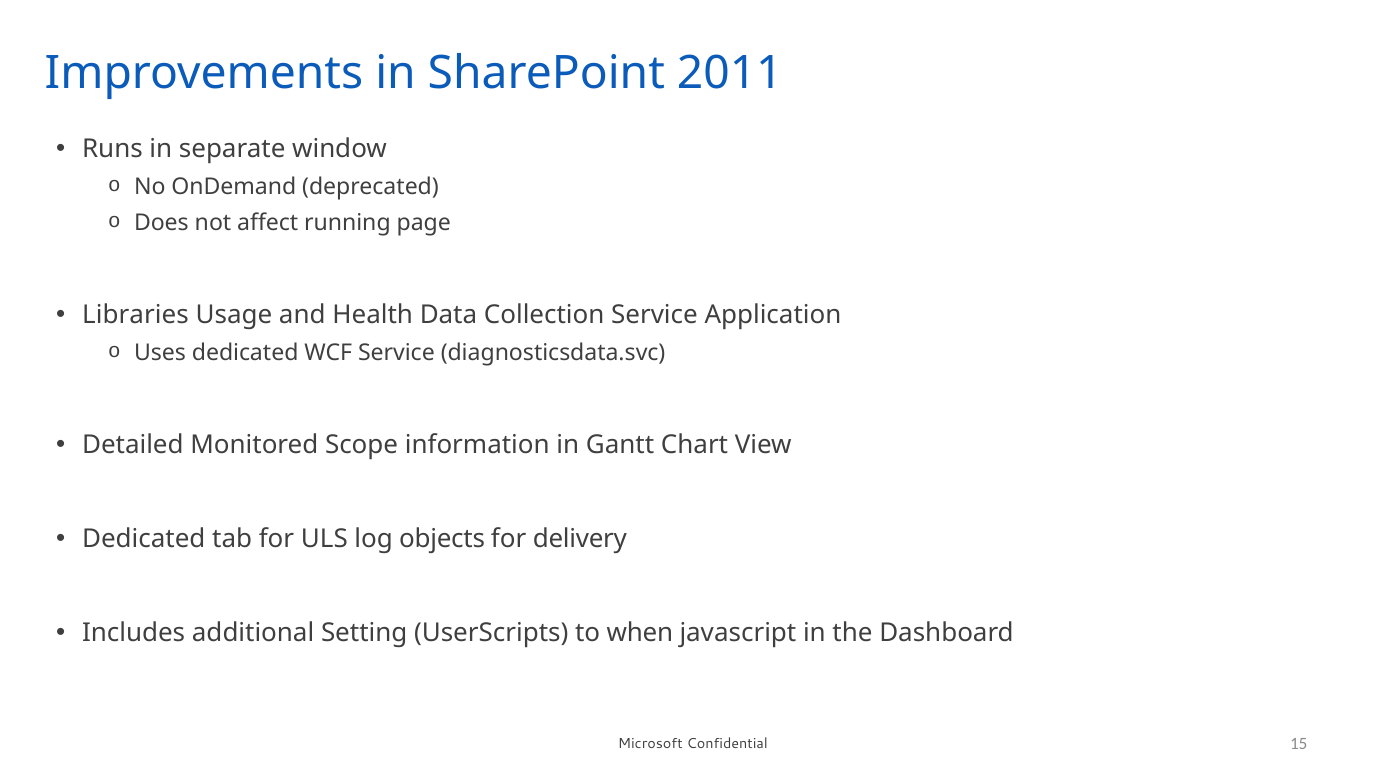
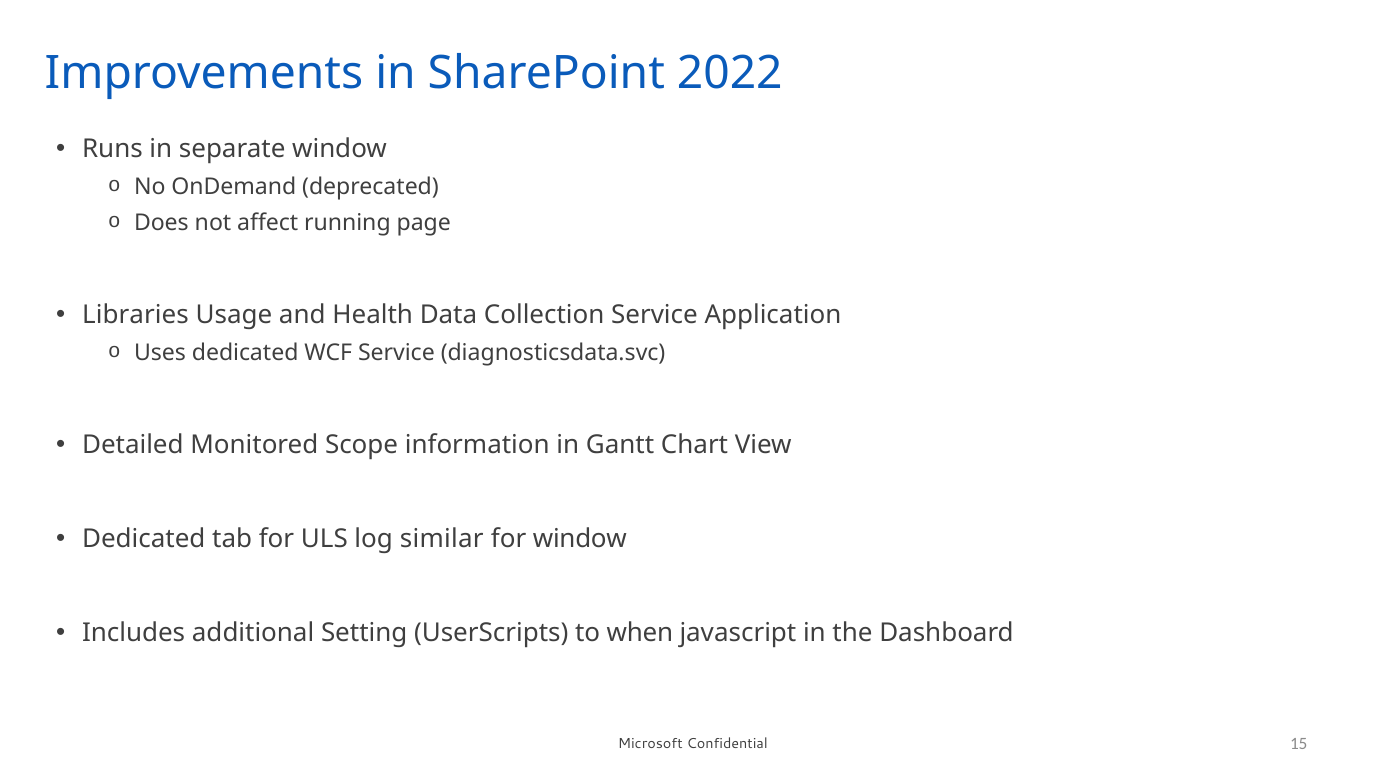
2011: 2011 -> 2022 (730, 73)
objects: objects -> similar (442, 539)
for delivery: delivery -> window (580, 539)
